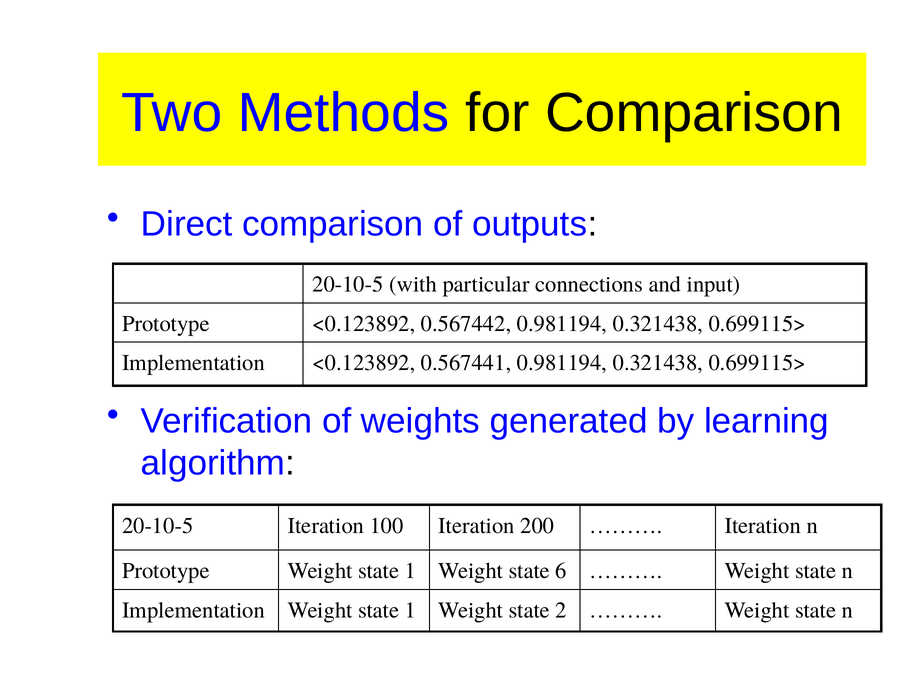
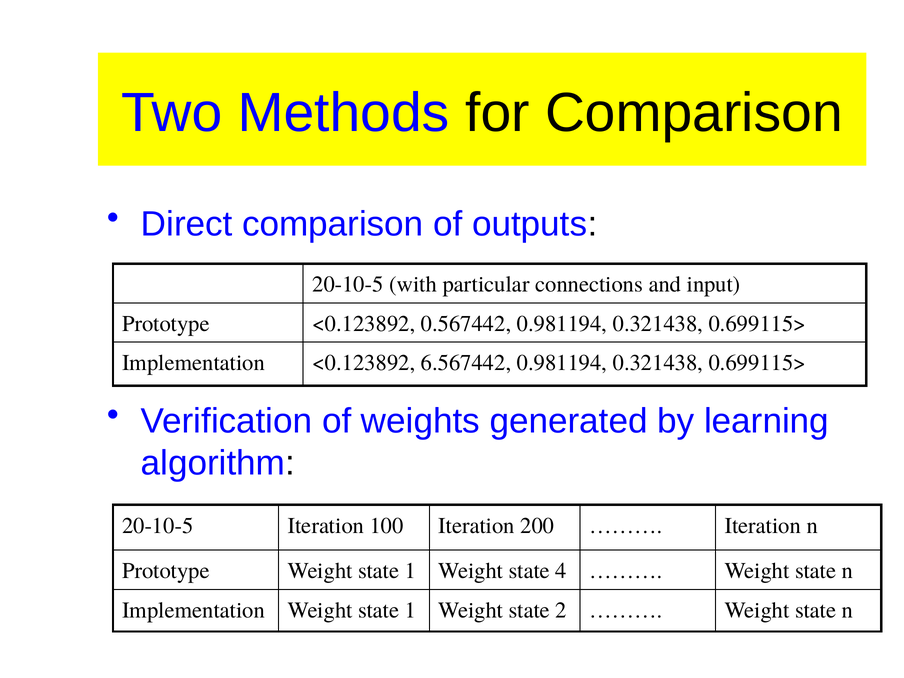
0.567441: 0.567441 -> 6.567442 (466, 363)
6: 6 -> 4 (561, 571)
